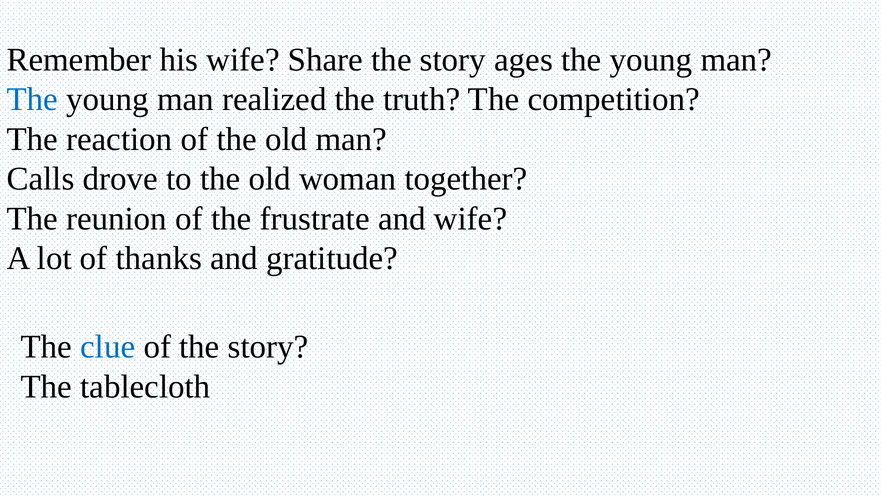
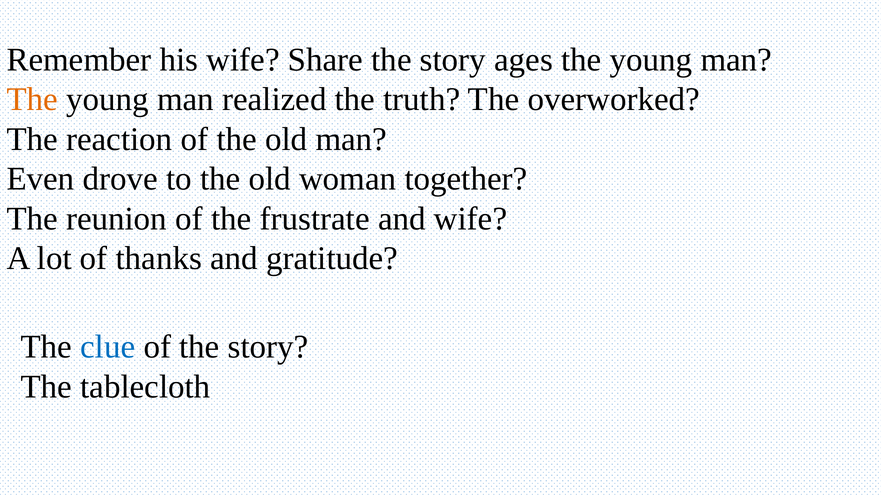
The colour: blue -> orange (32, 99)
competition: competition -> overworked (614, 99)
Calls: Calls -> Even (41, 179)
